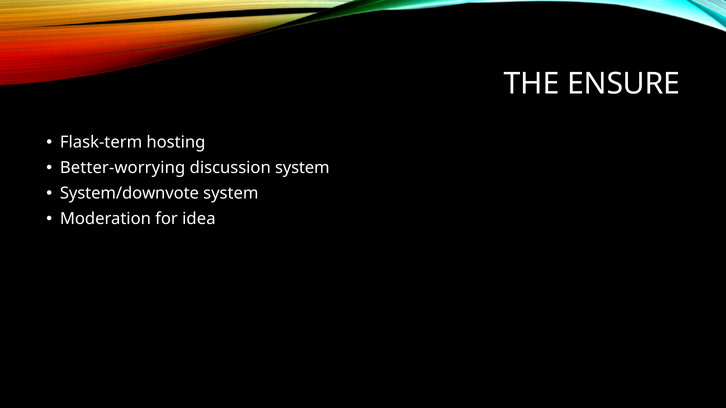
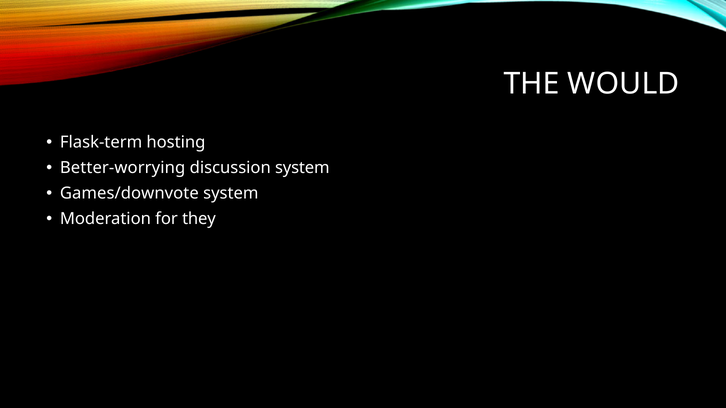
ENSURE: ENSURE -> WOULD (623, 84)
System/downvote: System/downvote -> Games/downvote (129, 193)
idea: idea -> they (199, 219)
